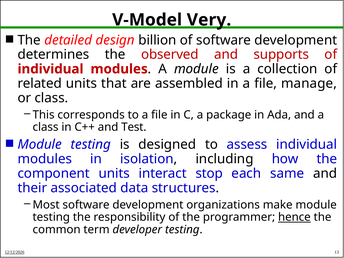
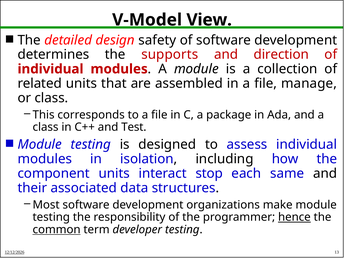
Very: Very -> View (209, 20)
billion: billion -> safety (157, 40)
observed: observed -> supports (170, 55)
supports: supports -> direction (281, 55)
common underline: none -> present (57, 230)
